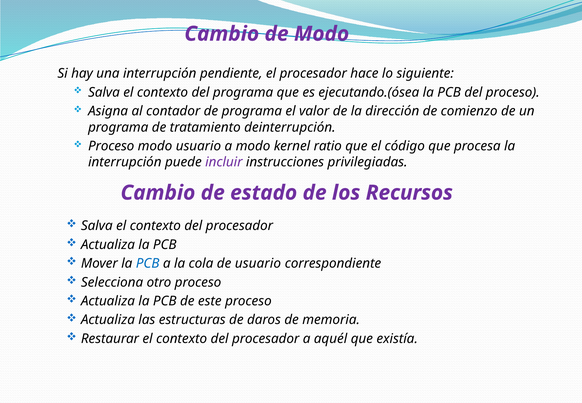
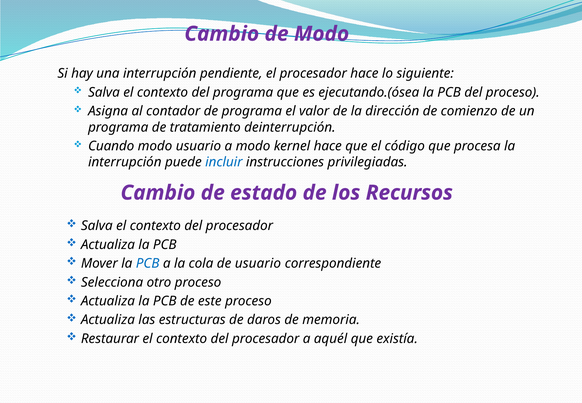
Proceso: Proceso -> Cuando (111, 146)
kernel ratio: ratio -> hace (328, 146)
incluir colour: purple -> blue (224, 162)
